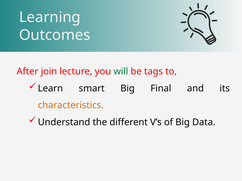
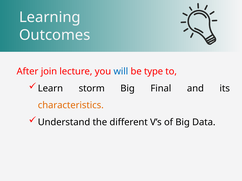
will colour: green -> blue (121, 72)
tags: tags -> type (154, 72)
smart: smart -> storm (92, 89)
